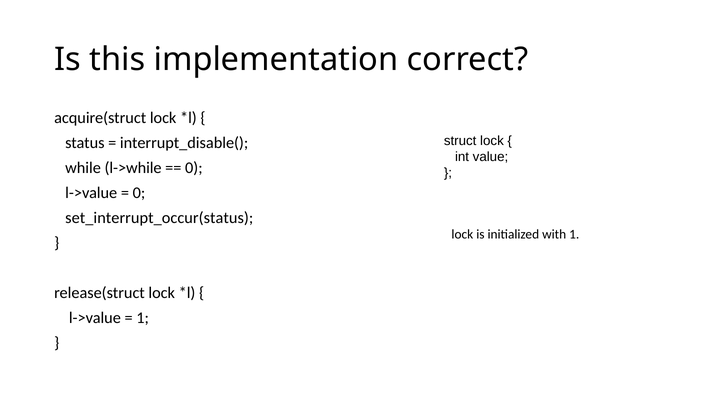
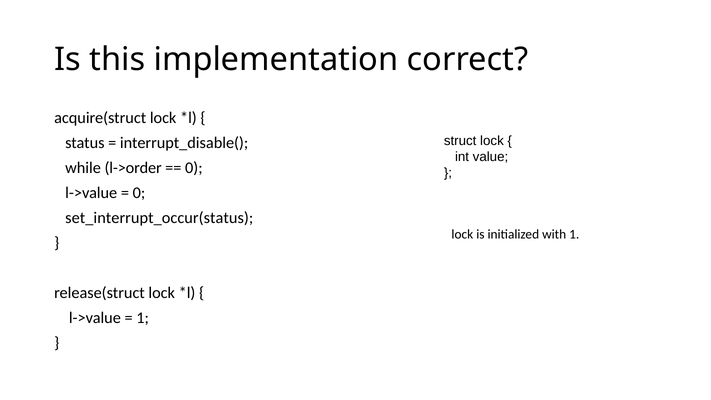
l->while: l->while -> l->order (133, 168)
